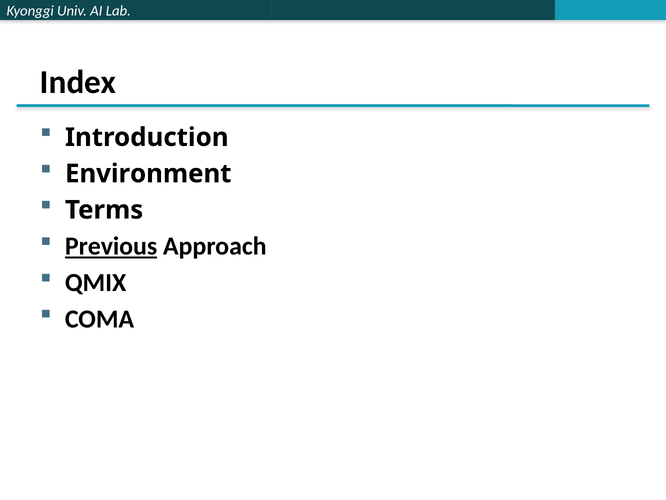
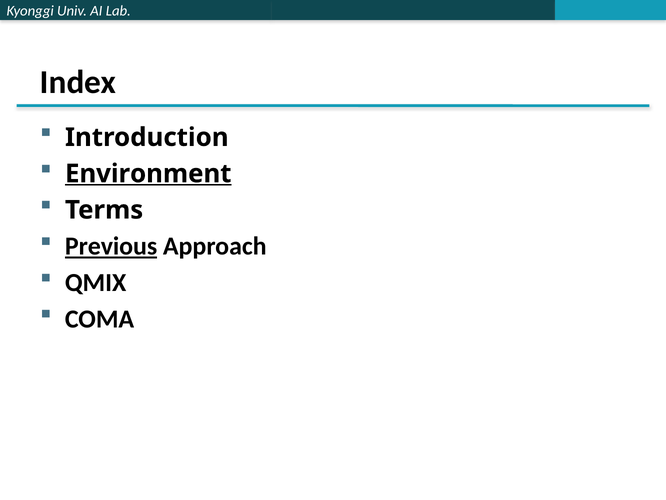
Environment underline: none -> present (148, 174)
